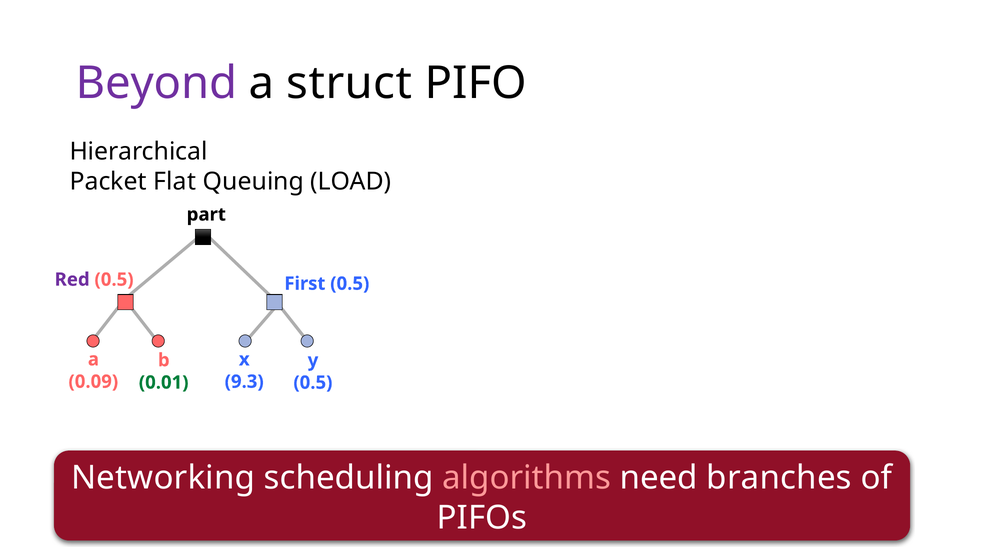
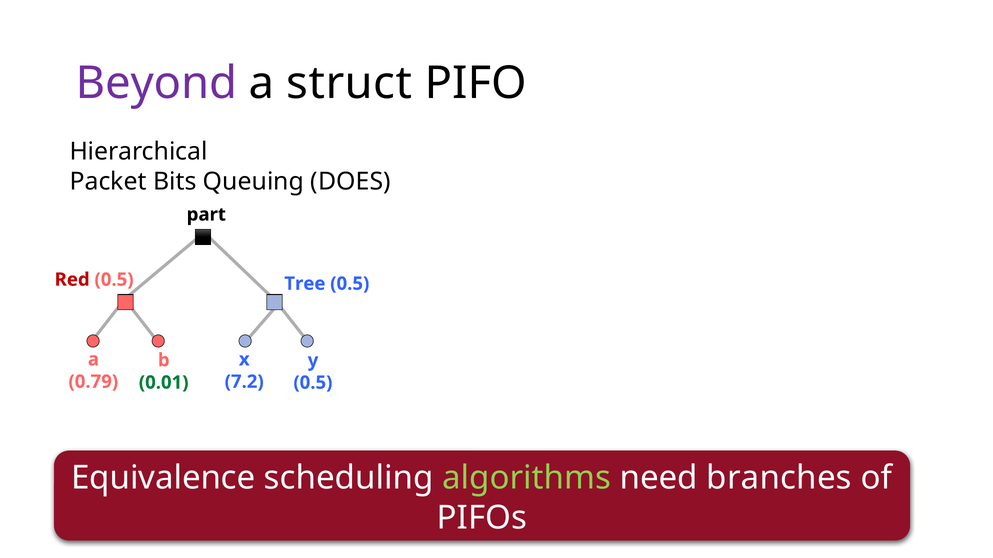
Flat: Flat -> Bits (175, 182)
LOAD: LOAD -> DOES (351, 182)
Red colour: purple -> red (72, 280)
First: First -> Tree (305, 284)
0.09: 0.09 -> 0.79 (93, 382)
9.3: 9.3 -> 7.2 (244, 382)
Networking: Networking -> Equivalence (163, 478)
algorithms colour: pink -> light green (527, 478)
